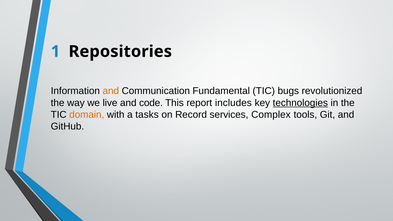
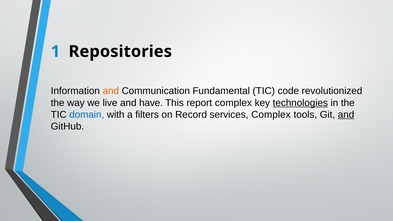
bugs: bugs -> code (288, 91)
code: code -> have (151, 103)
report includes: includes -> complex (233, 103)
domain colour: orange -> blue (87, 115)
tasks: tasks -> filters (147, 115)
and underline: none -> present (346, 115)
